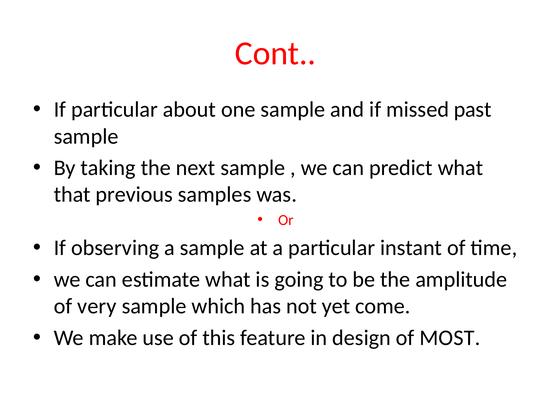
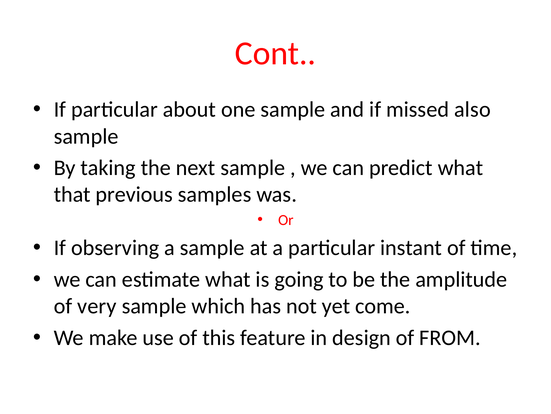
past: past -> also (472, 109)
MOST: MOST -> FROM (450, 337)
